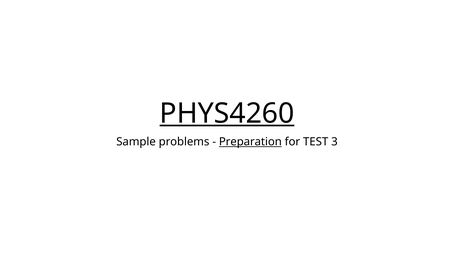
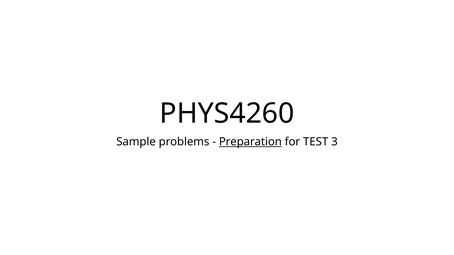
PHYS4260 underline: present -> none (227, 113)
